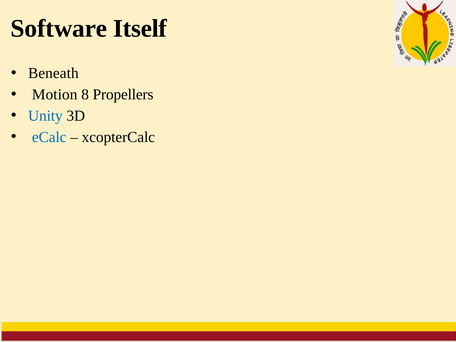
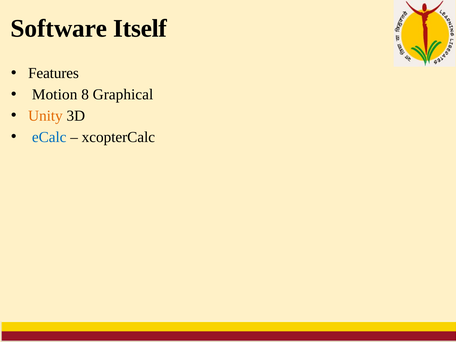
Beneath: Beneath -> Features (53, 73)
Propellers: Propellers -> Graphical (123, 95)
Unity colour: blue -> orange (45, 116)
